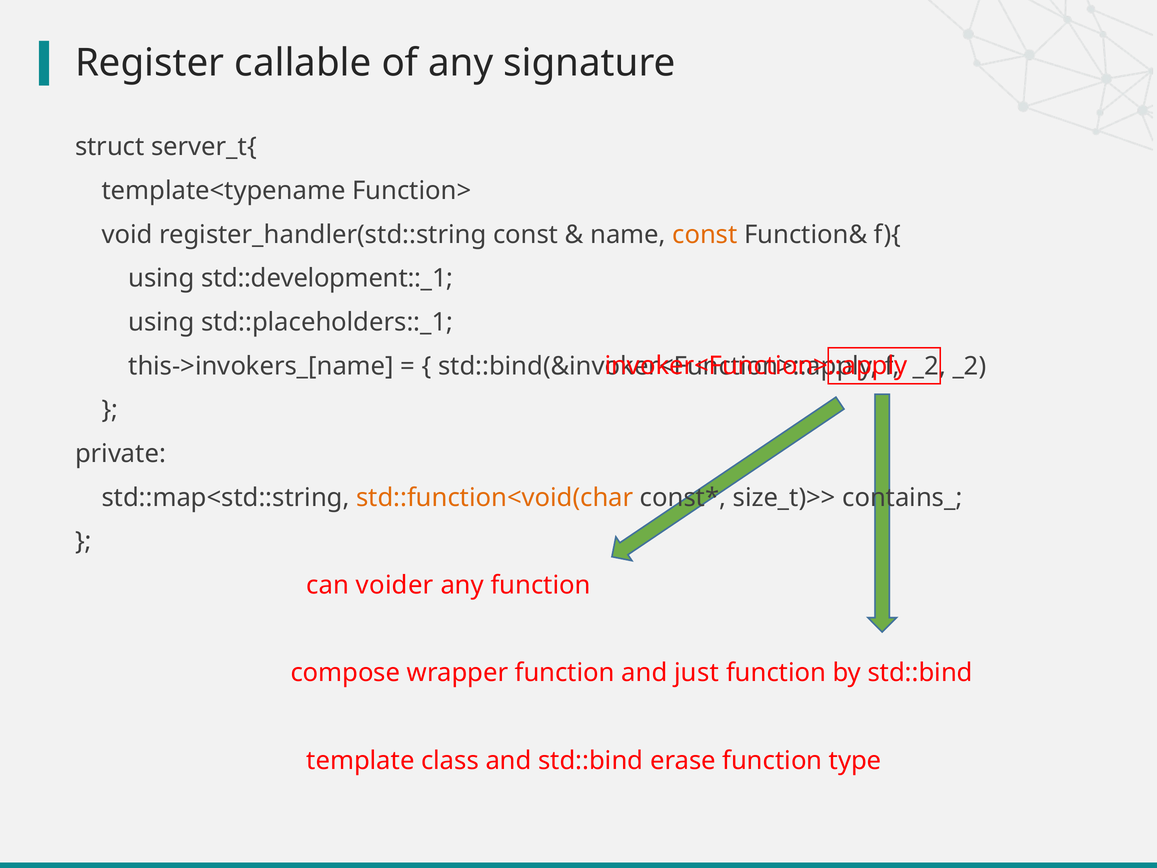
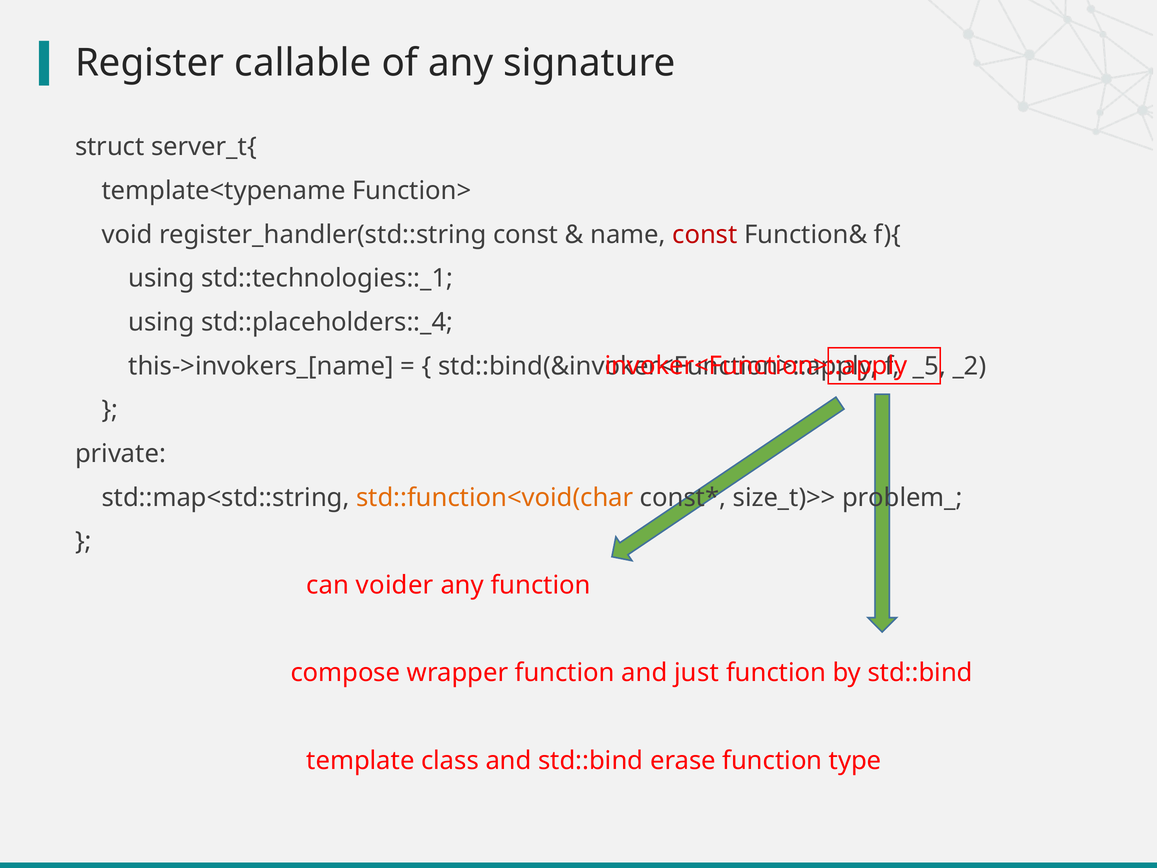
const colour: orange -> red (705, 235)
std::development::_1: std::development::_1 -> std::technologies::_1 (327, 278)
std::placeholders::_1: std::placeholders::_1 -> std::placeholders::_4 (327, 322)
_2: _2 -> _5 (929, 366)
contains_: contains_ -> problem_ (902, 497)
